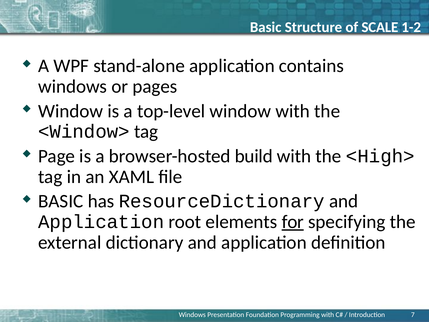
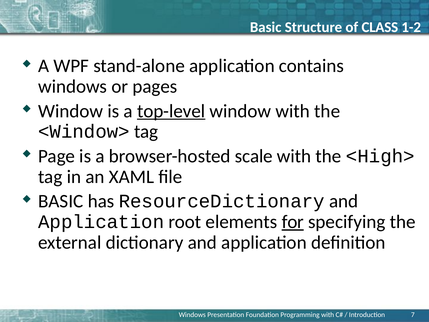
SCALE: SCALE -> CLASS (380, 27)
top-level underline: none -> present (171, 111)
build: build -> scale (254, 156)
